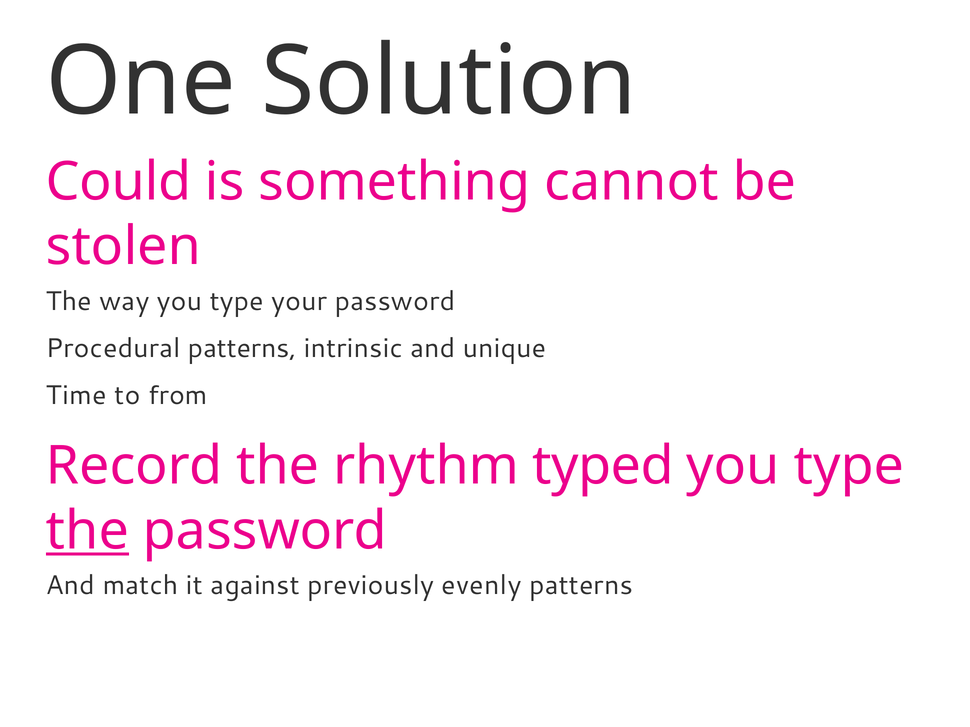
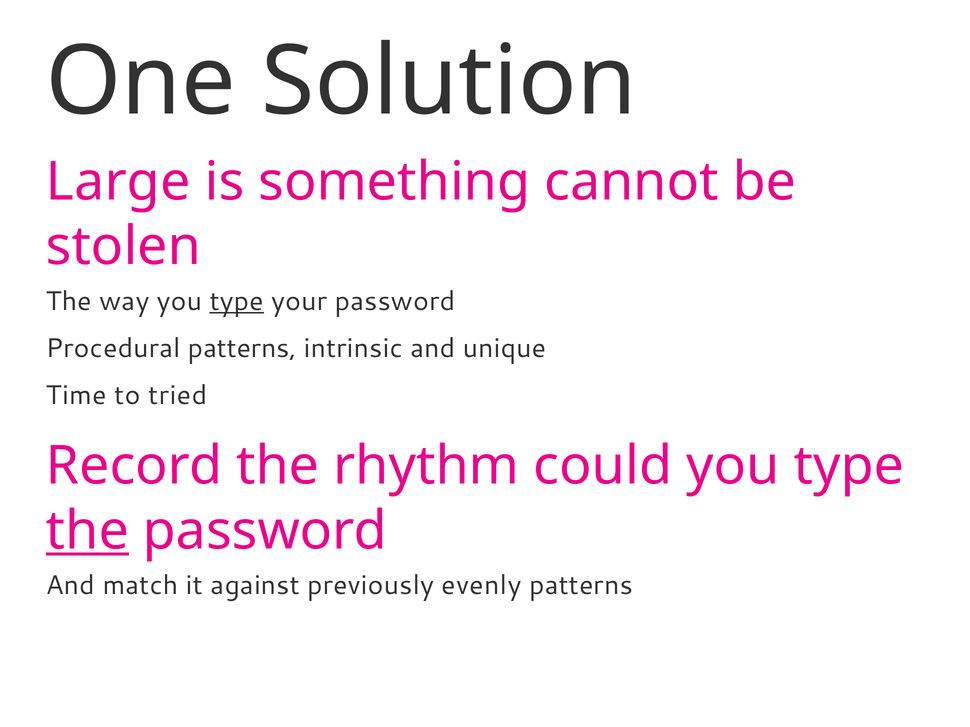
Could: Could -> Large (118, 182)
type underline: none -> present (237, 302)
from: from -> tried (178, 396)
typed: typed -> could (603, 466)
